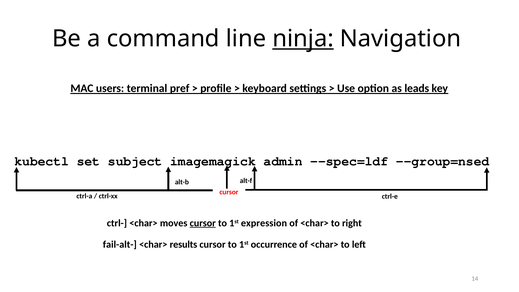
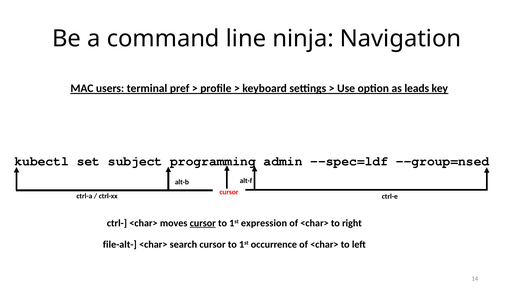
ninja underline: present -> none (303, 39)
imagemagick: imagemagick -> programming (213, 161)
fail-alt-: fail-alt- -> file-alt- (120, 244)
results: results -> search (183, 244)
